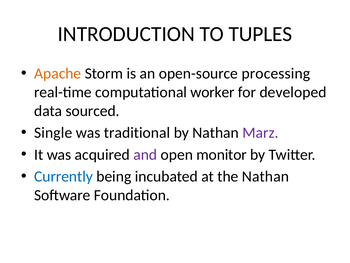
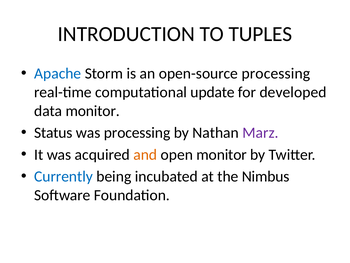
Apache colour: orange -> blue (58, 73)
worker: worker -> update (213, 92)
data sourced: sourced -> monitor (93, 111)
Single: Single -> Status (53, 133)
was traditional: traditional -> processing (137, 133)
and colour: purple -> orange (145, 154)
the Nathan: Nathan -> Nimbus (266, 176)
